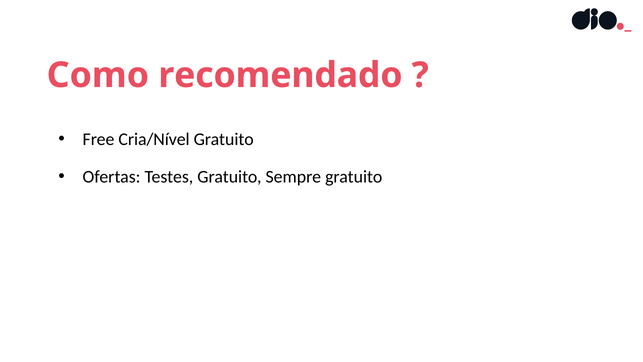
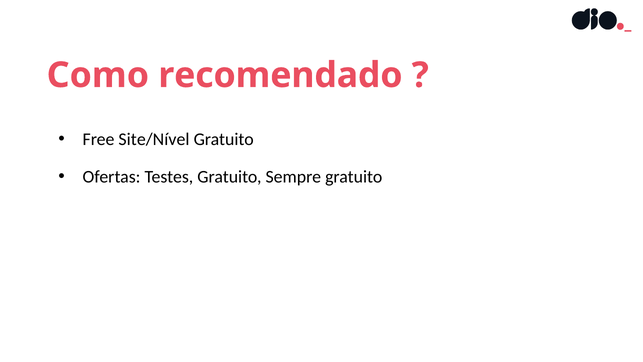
Cria/Nível: Cria/Nível -> Site/Nível (154, 139)
